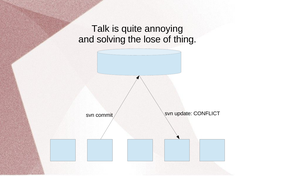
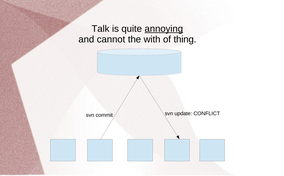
annoying underline: none -> present (164, 29)
solving: solving -> cannot (111, 39)
lose: lose -> with (152, 39)
